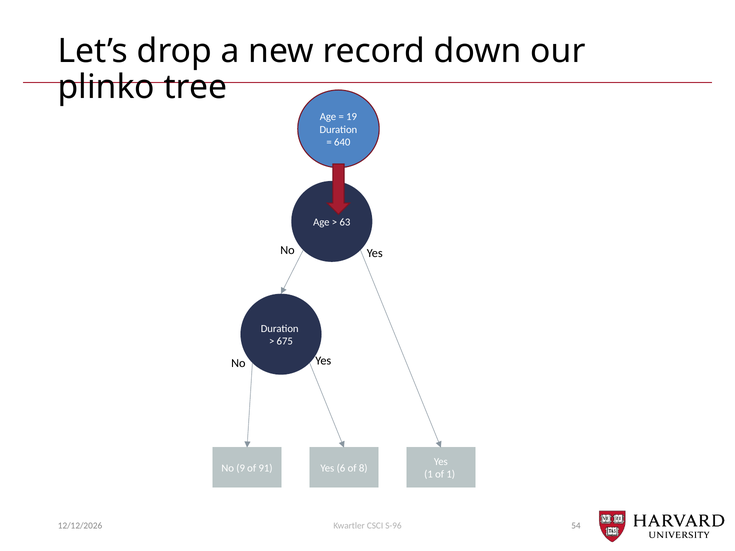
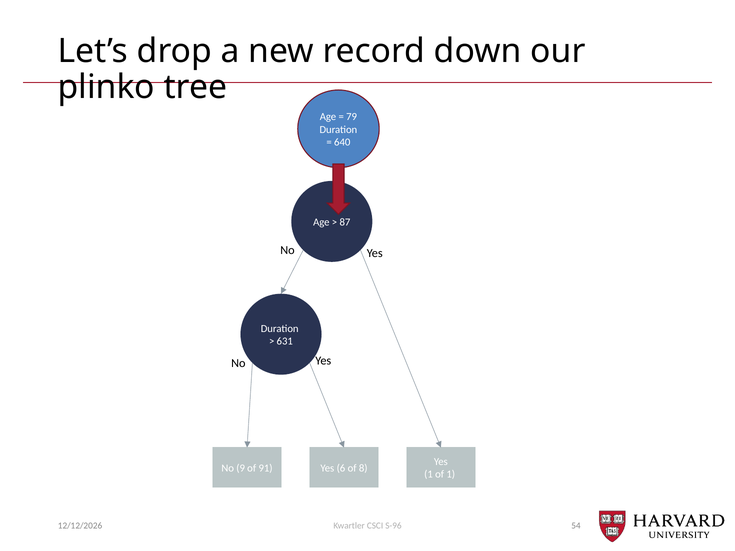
19: 19 -> 79 (352, 117)
63: 63 -> 87 (345, 222)
675: 675 -> 631 (285, 342)
